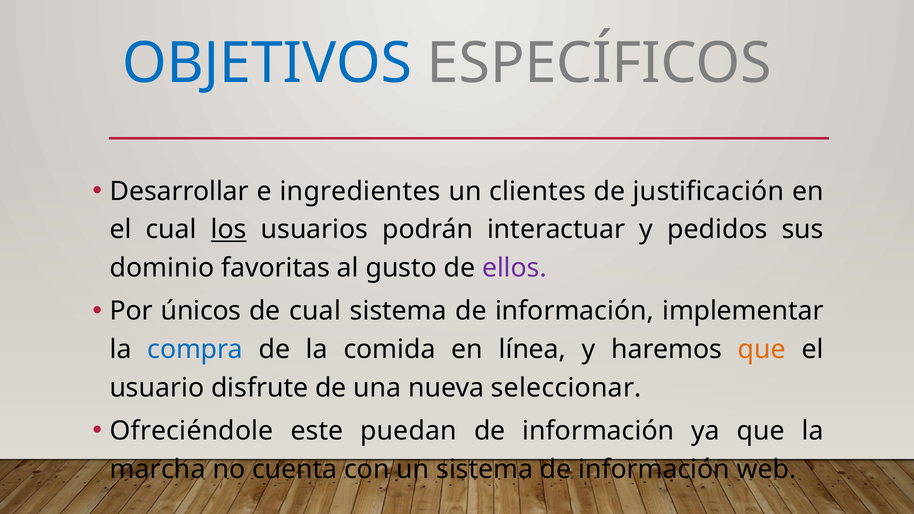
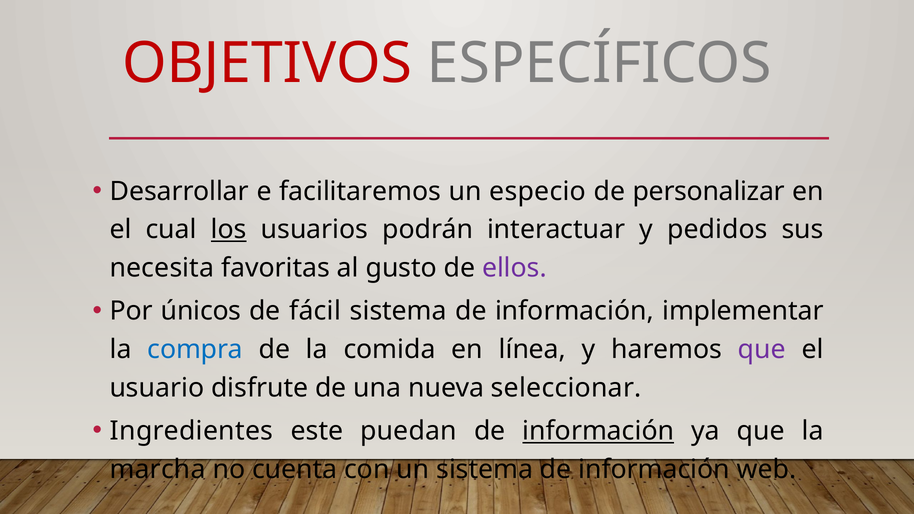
OBJETIVOS colour: blue -> red (267, 63)
ingredientes: ingredientes -> facilitaremos (360, 191)
clientes: clientes -> especio (538, 191)
justificación: justificación -> personalizar (709, 191)
dominio: dominio -> necesita (162, 268)
de cual: cual -> fácil (315, 311)
que colour: orange -> purple (762, 350)
Ofreciéndole: Ofreciéndole -> Ingredientes (192, 431)
información underline: none -> present (598, 431)
